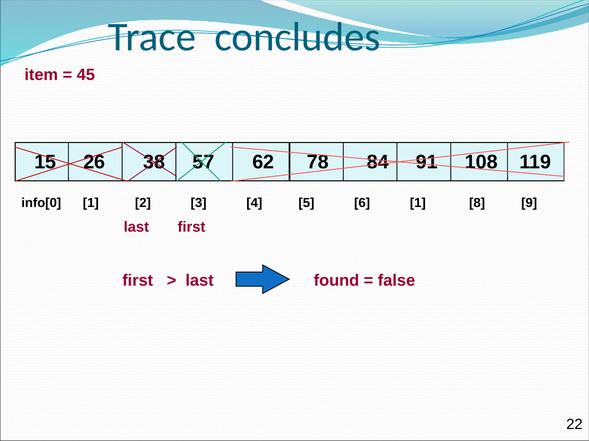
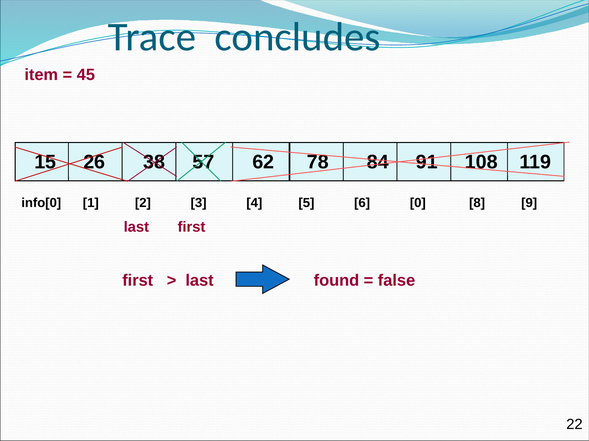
6 1: 1 -> 0 (418, 203)
